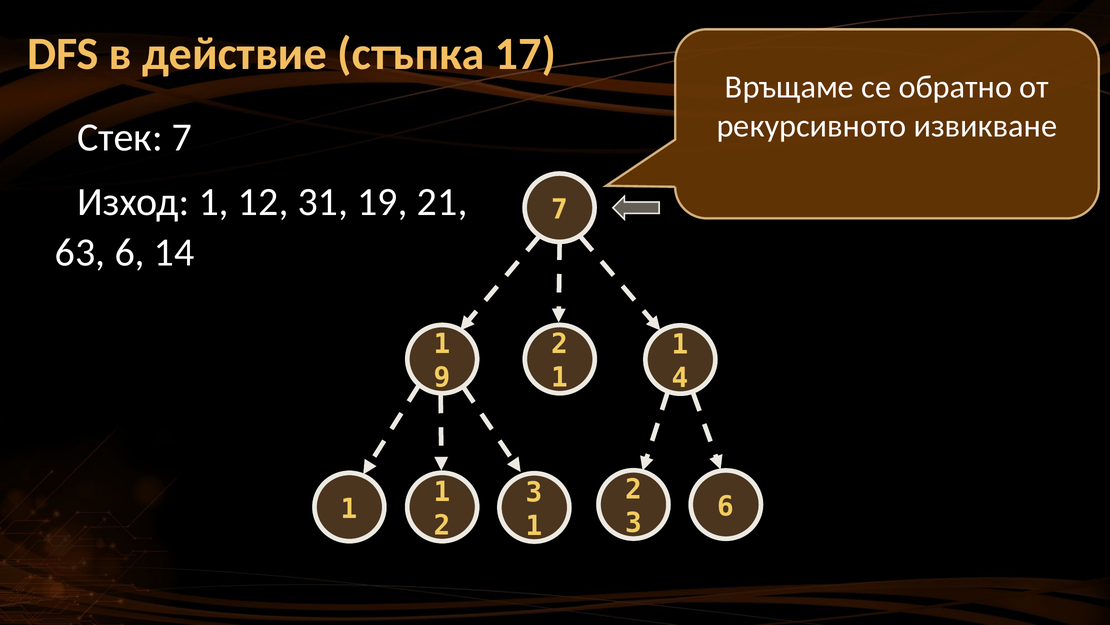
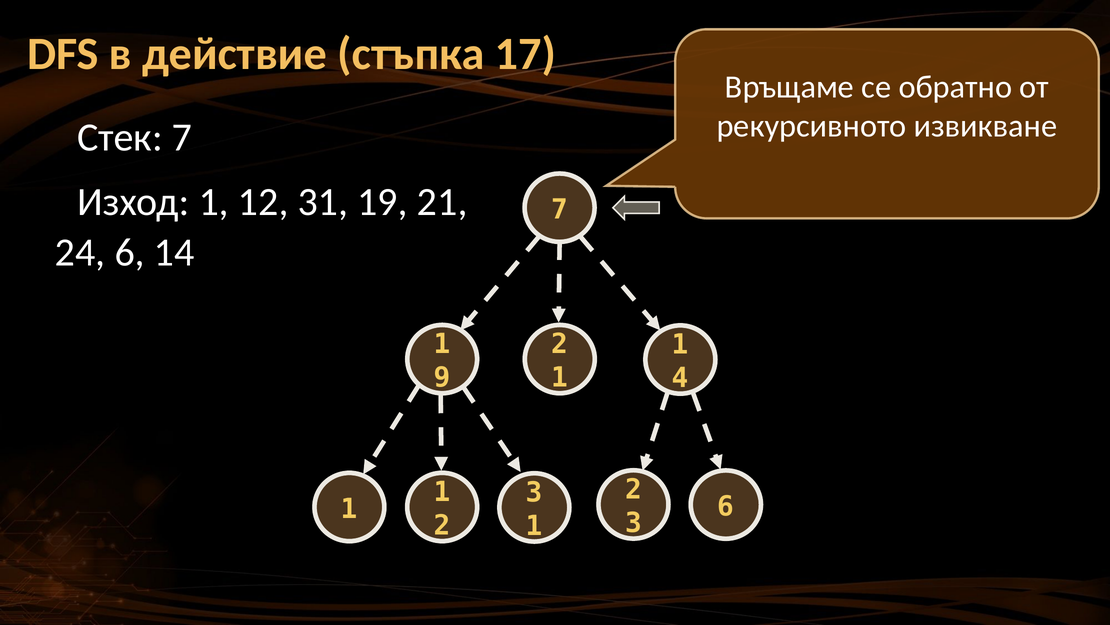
63: 63 -> 24 (80, 252)
